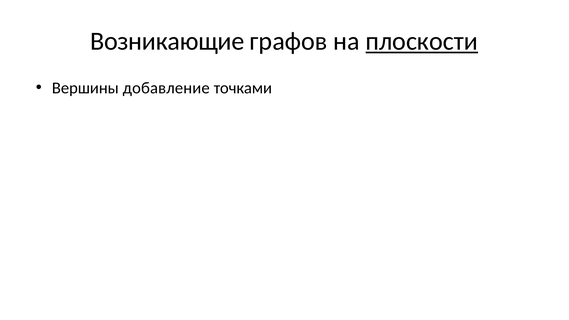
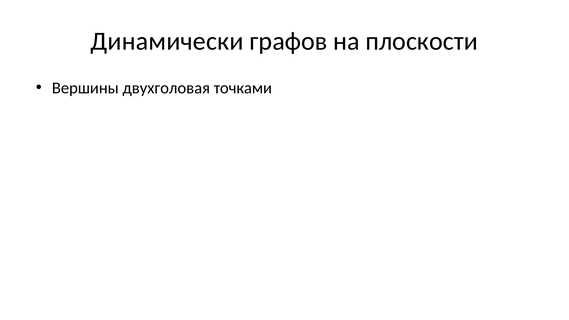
Возникающие: Возникающие -> Динамически (167, 41)
плоскости underline: present -> none (422, 41)
добавление: добавление -> двухголовая (166, 88)
